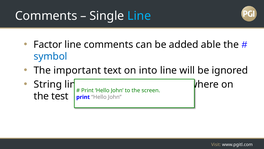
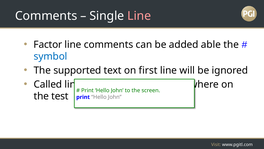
Line colour: light blue -> pink (139, 16)
important: important -> supported (77, 70)
into: into -> first (148, 70)
String: String -> Called (48, 84)
